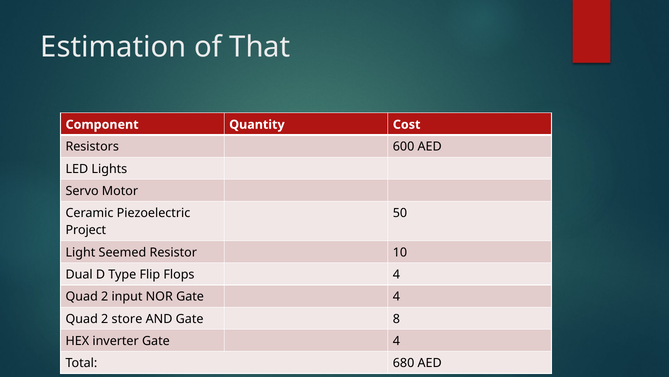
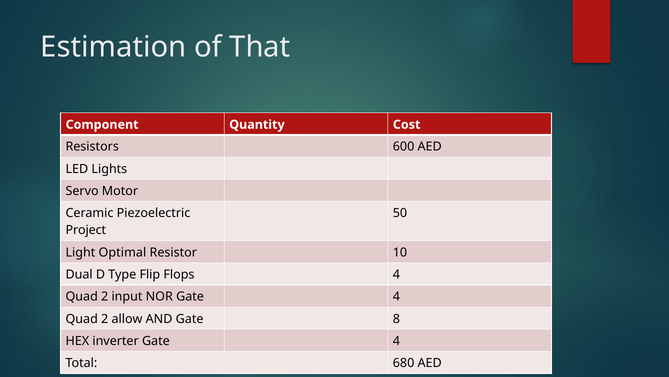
Seemed: Seemed -> Optimal (122, 252)
store: store -> allow (127, 318)
